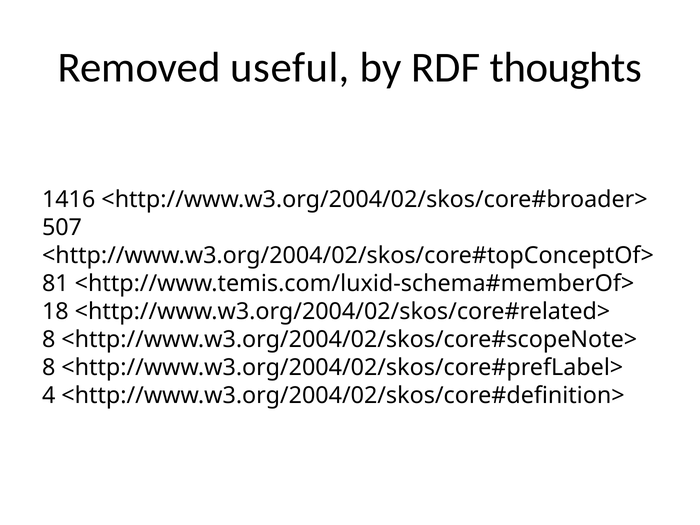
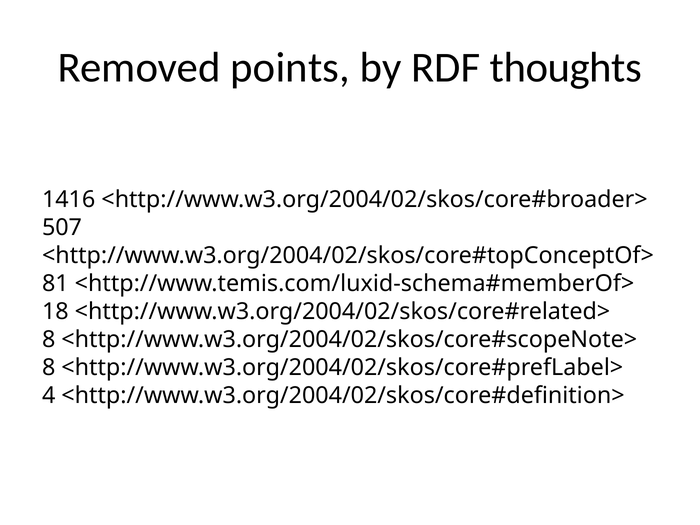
useful: useful -> points (290, 68)
